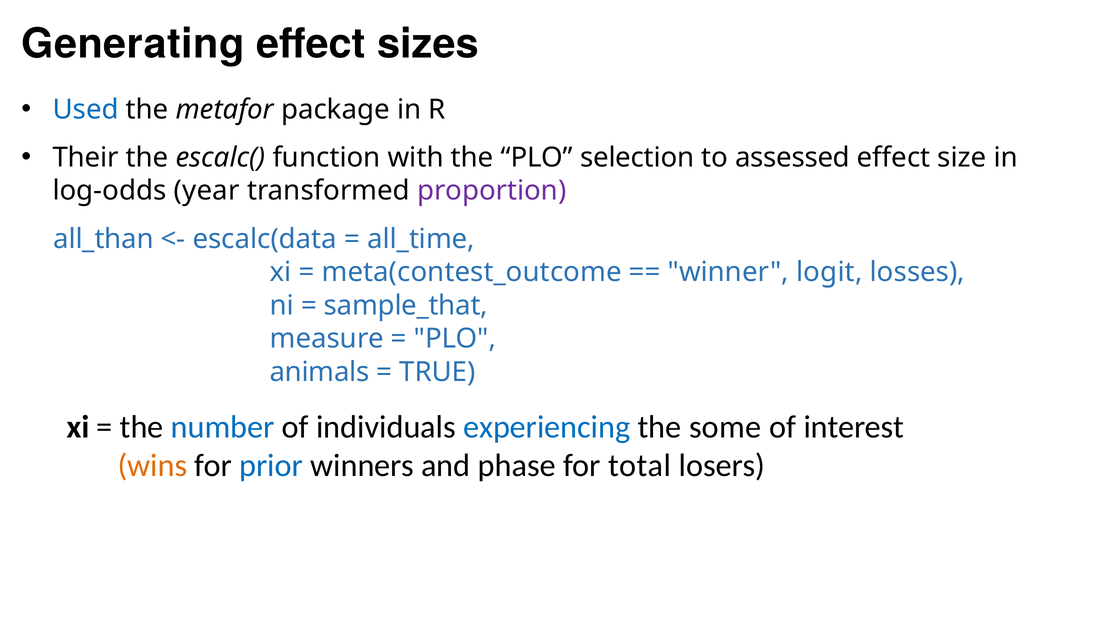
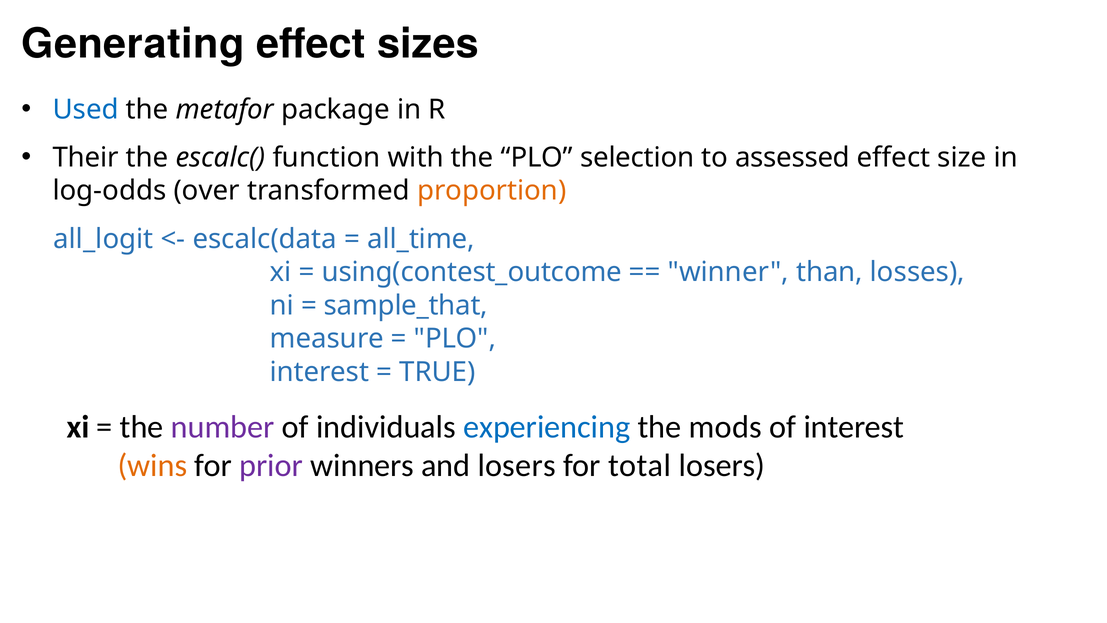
year: year -> over (207, 191)
proportion colour: purple -> orange (492, 191)
all_than: all_than -> all_logit (103, 239)
meta(contest_outcome: meta(contest_outcome -> using(contest_outcome (472, 272)
logit: logit -> than (829, 272)
animals: animals -> interest (319, 372)
number colour: blue -> purple (223, 427)
some: some -> mods (725, 427)
prior colour: blue -> purple (271, 465)
and phase: phase -> losers (517, 465)
